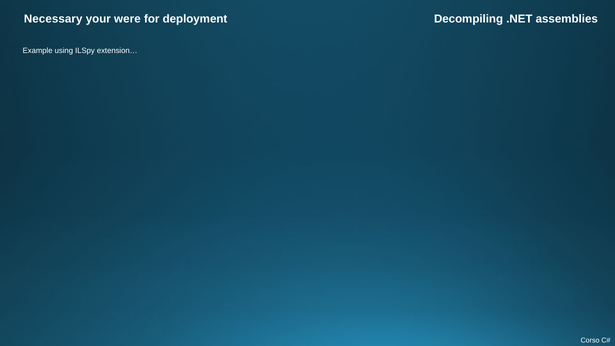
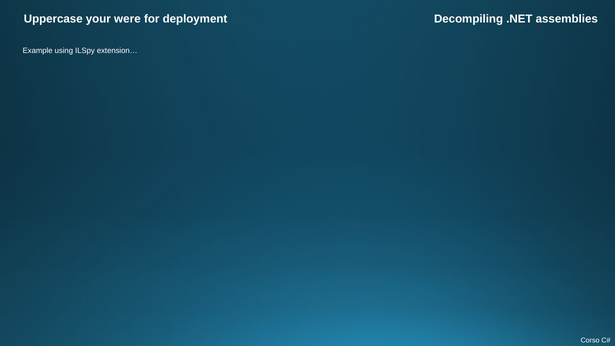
Necessary: Necessary -> Uppercase (53, 19)
